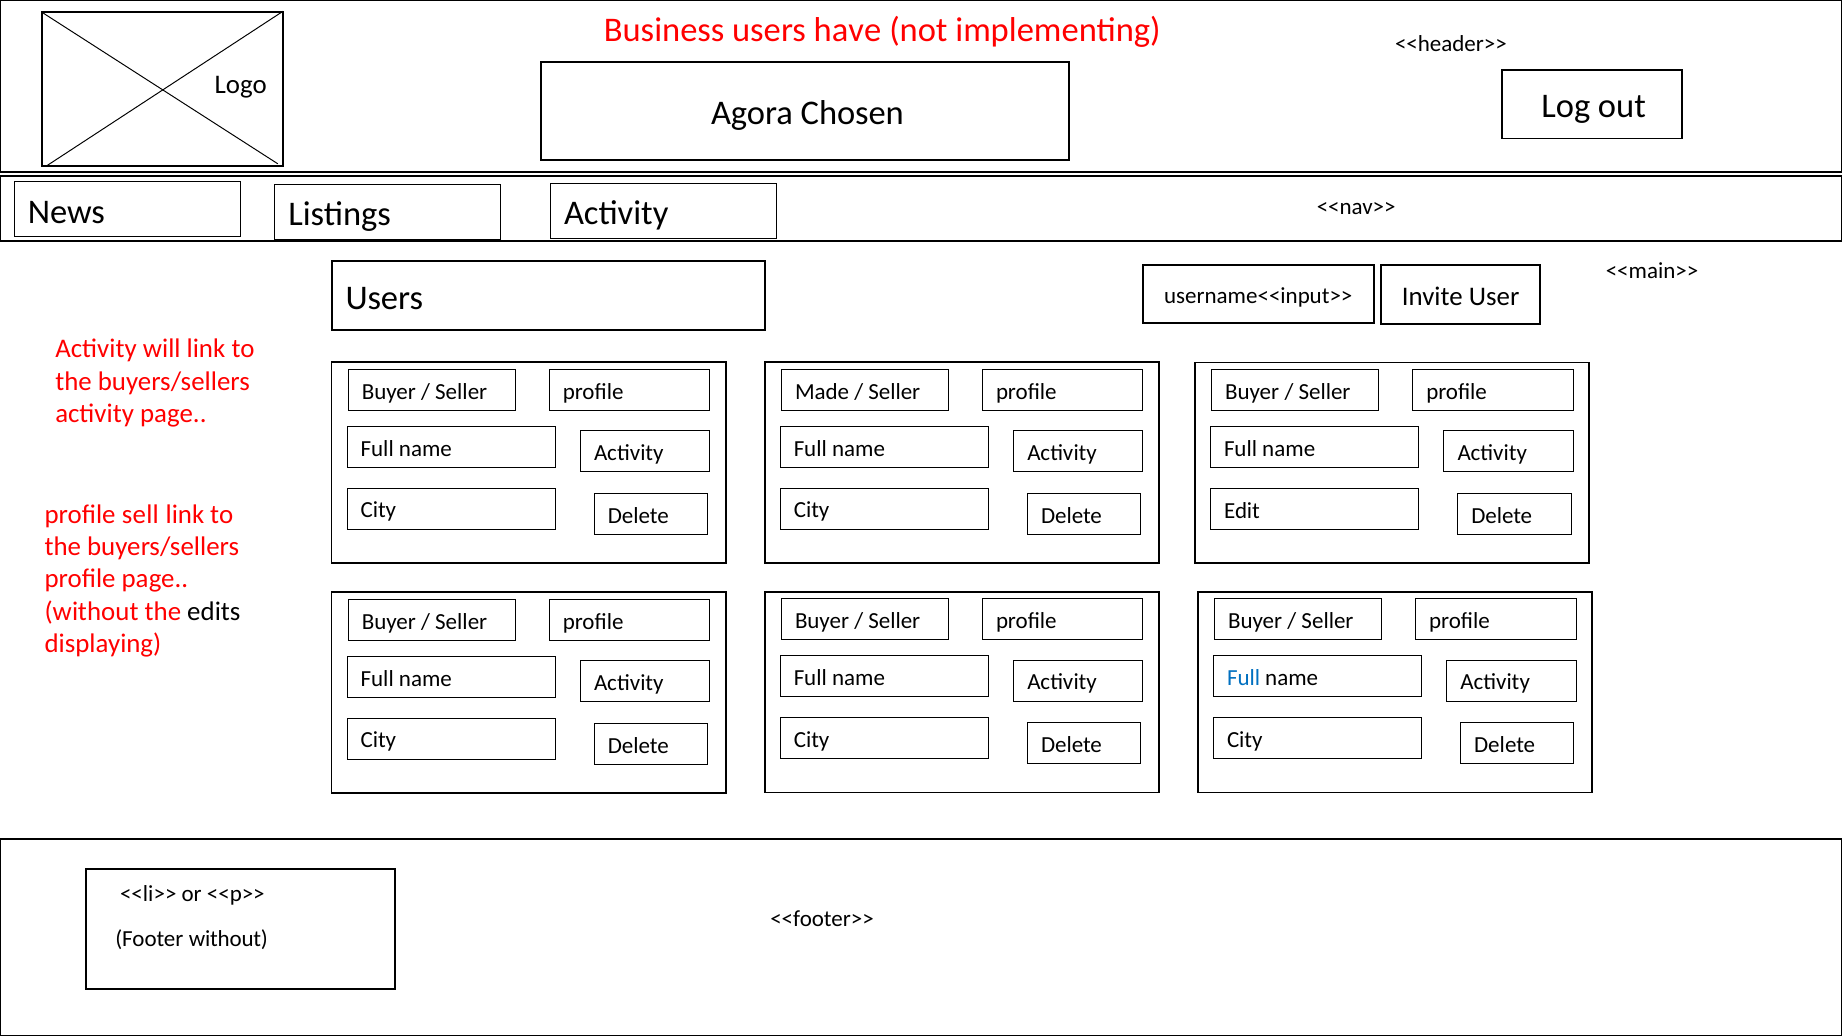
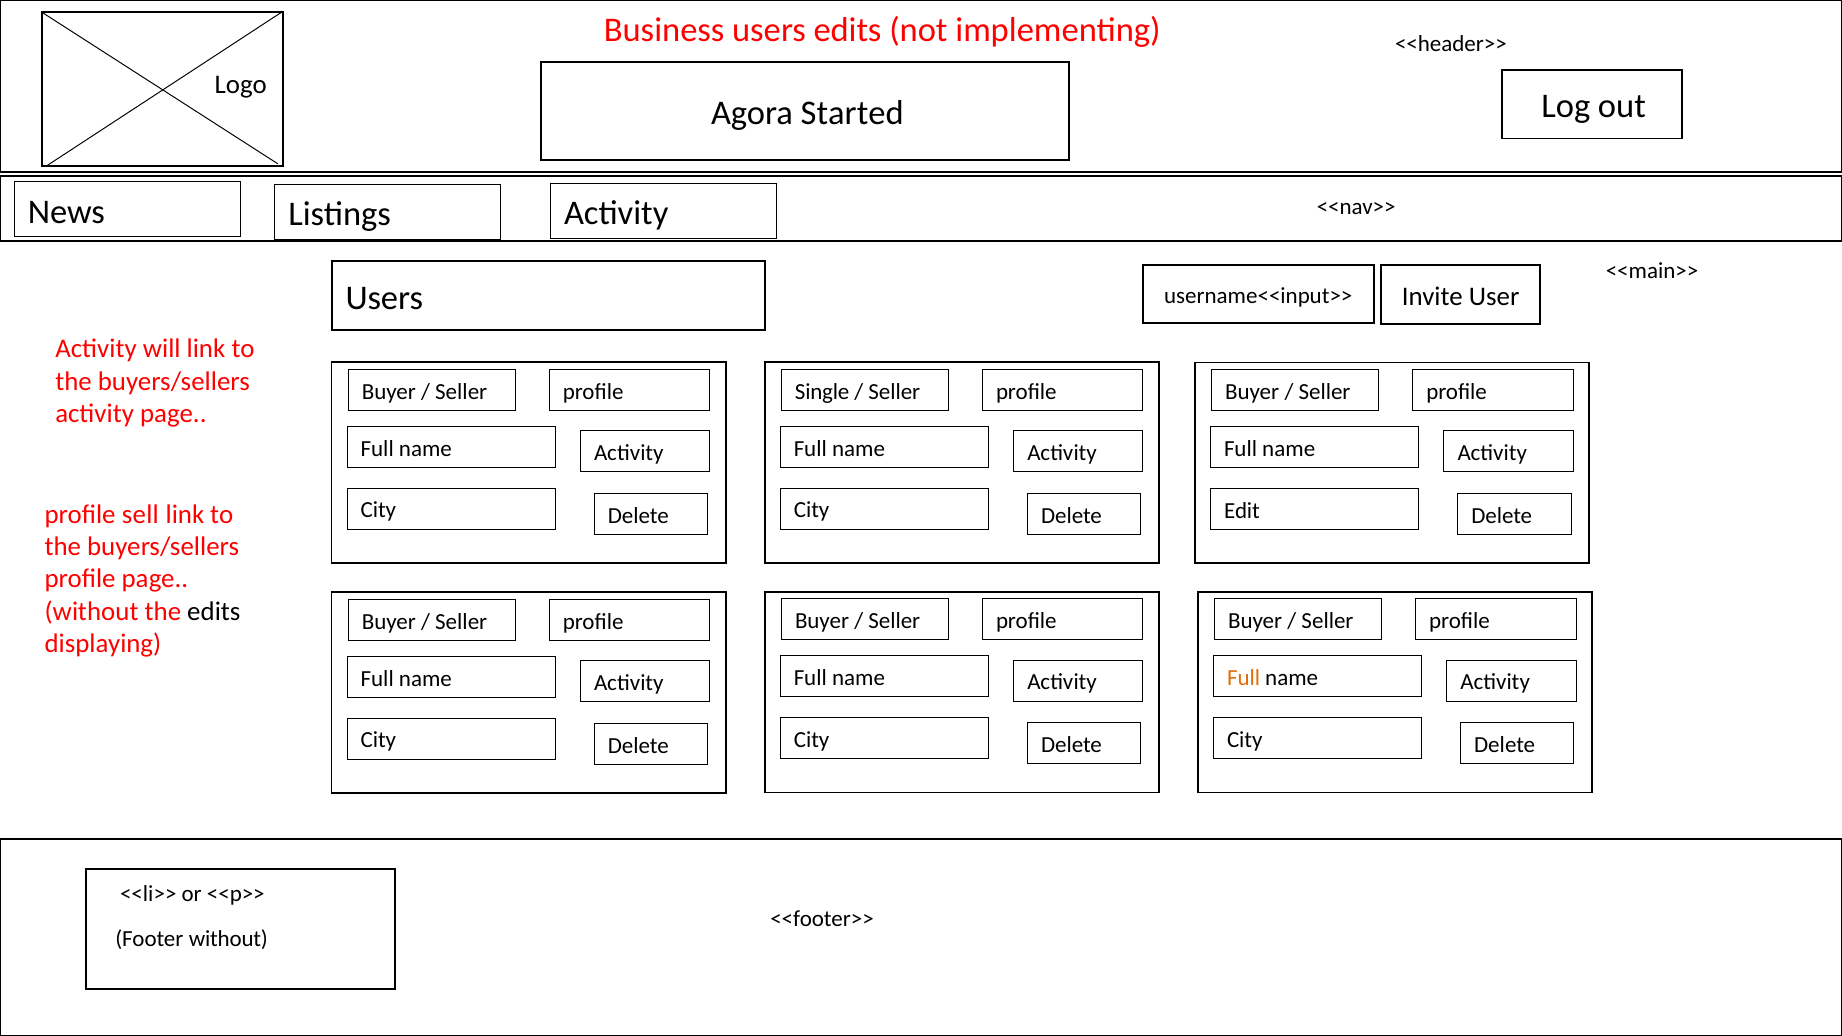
users have: have -> edits (848, 30)
Chosen: Chosen -> Started (852, 113)
Made: Made -> Single (822, 392)
Full colour: blue -> orange (1244, 678)
